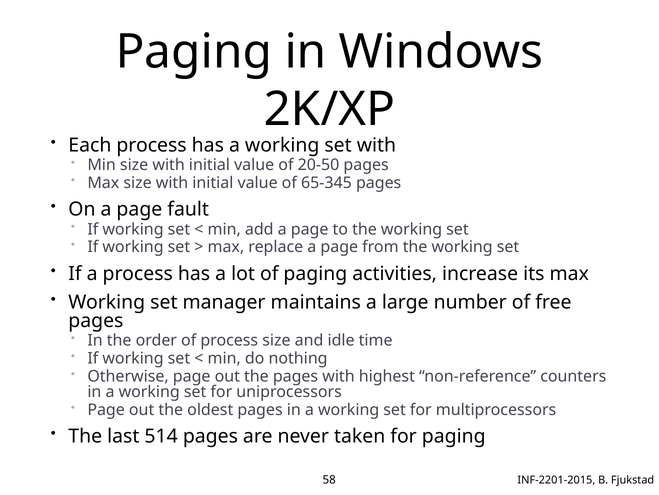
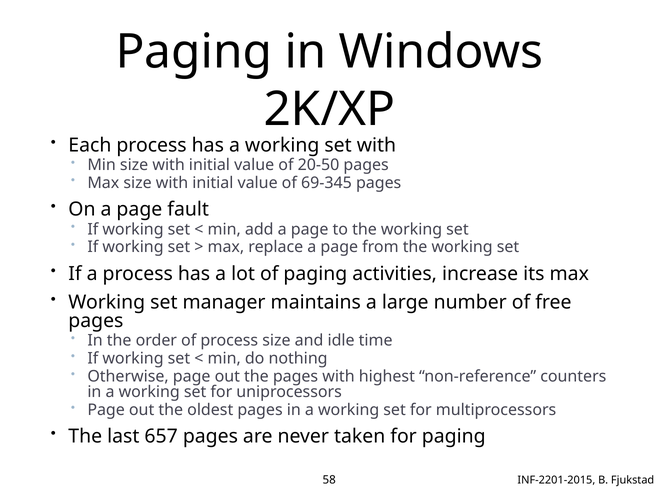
65-345: 65-345 -> 69-345 (326, 183)
514: 514 -> 657 (161, 436)
